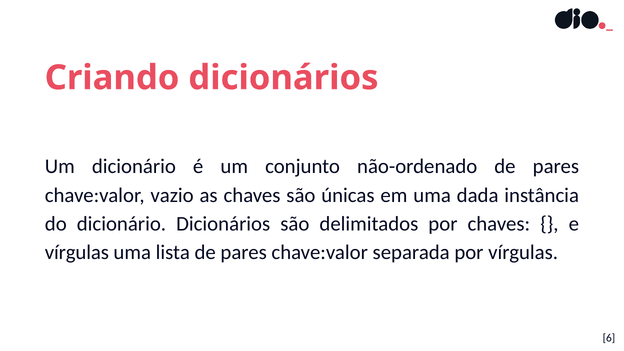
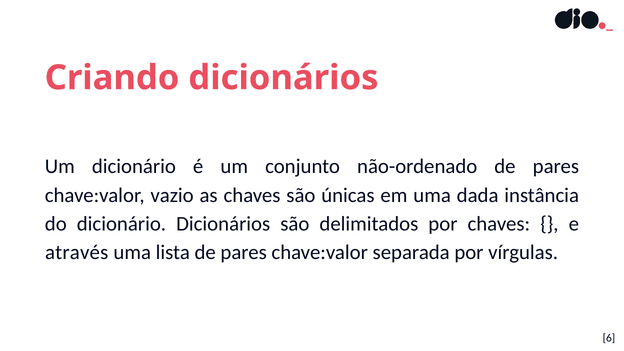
vírgulas: vírgulas -> através (77, 253)
